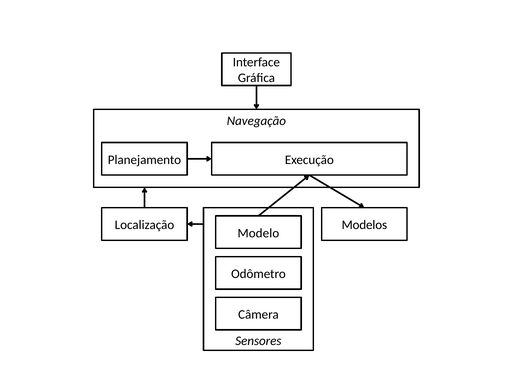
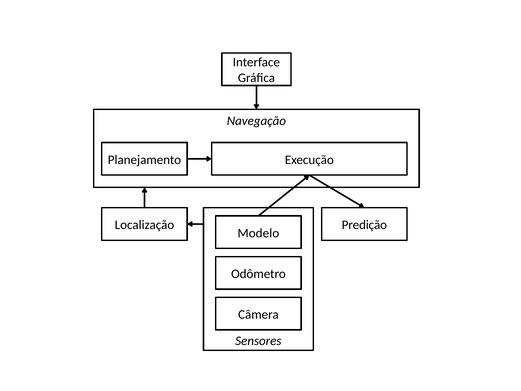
Modelos: Modelos -> Predição (364, 225)
